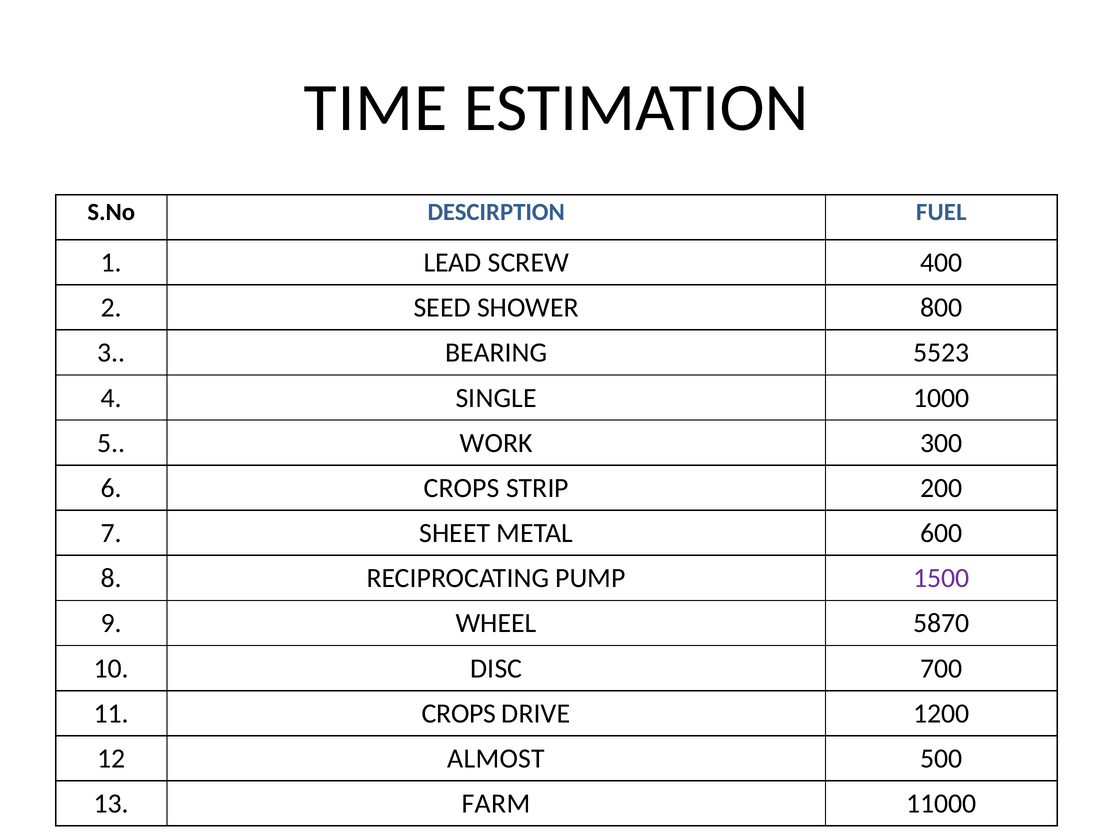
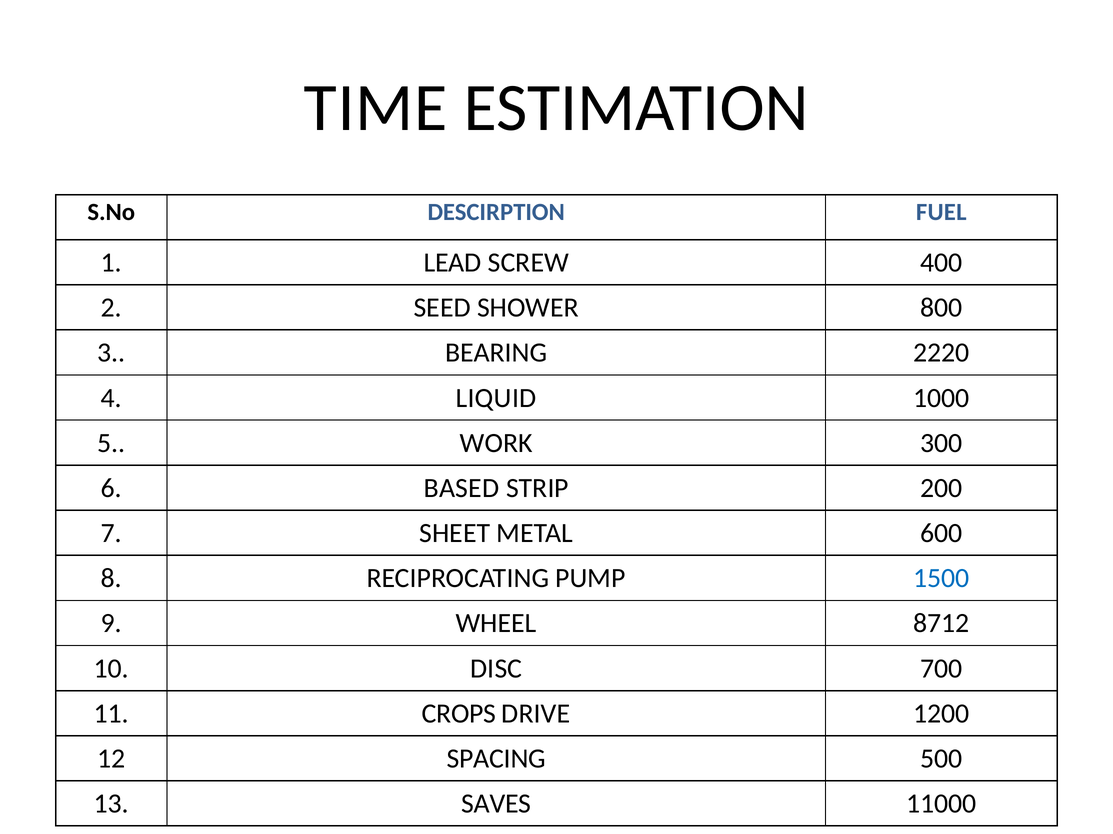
5523: 5523 -> 2220 (941, 353)
SINGLE: SINGLE -> LIQUID (496, 398)
6 CROPS: CROPS -> BASED (462, 488)
1500 colour: purple -> blue (941, 579)
5870: 5870 -> 8712 (941, 624)
ALMOST: ALMOST -> SPACING (496, 759)
FARM: FARM -> SAVES (496, 804)
